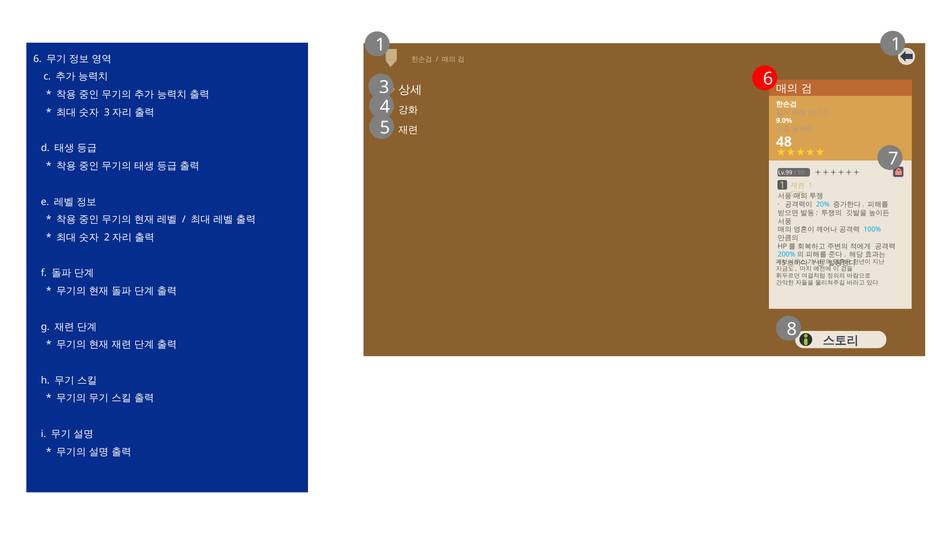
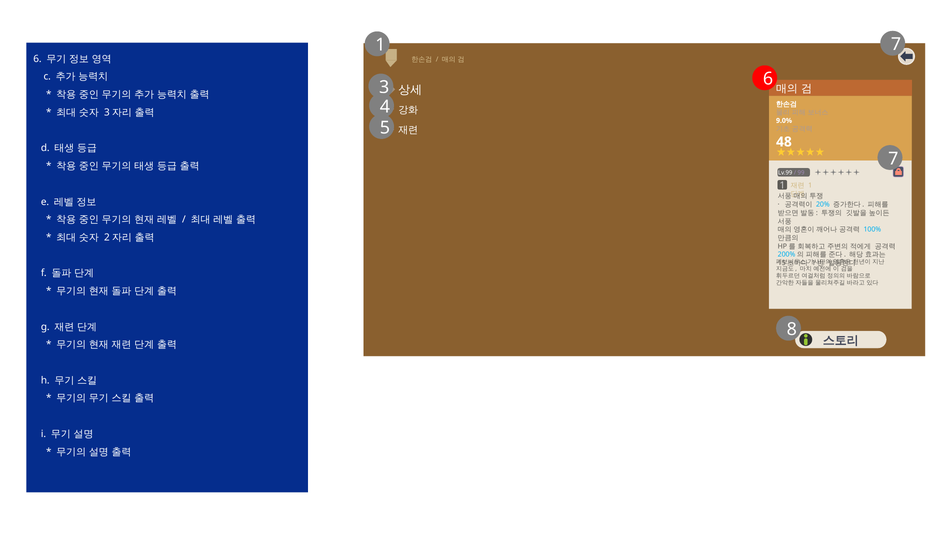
1 1: 1 -> 7 (896, 45)
